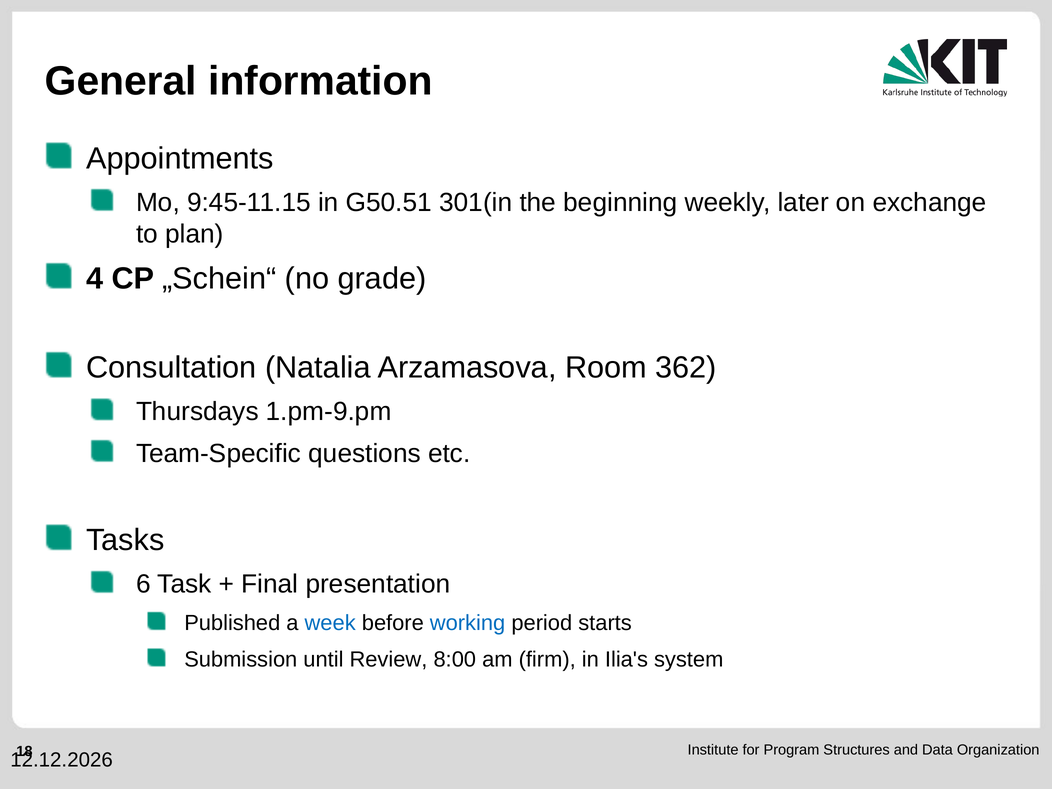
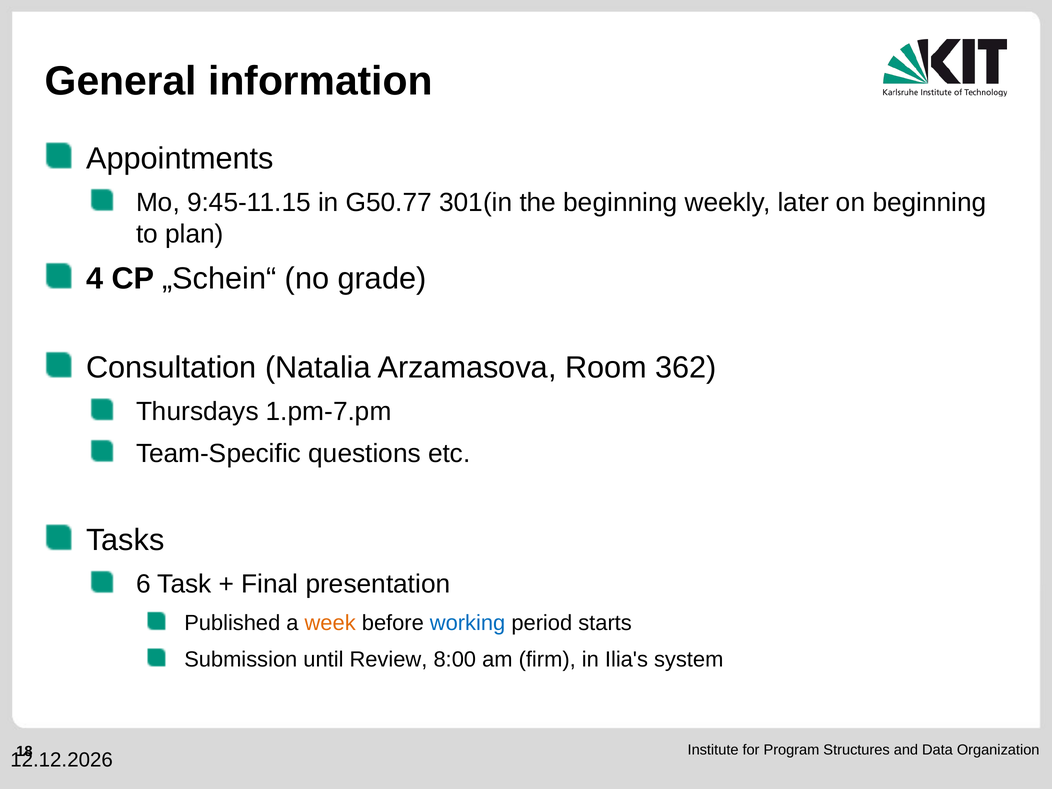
G50.51: G50.51 -> G50.77 (389, 203)
on exchange: exchange -> beginning (930, 203)
1.pm-9.pm: 1.pm-9.pm -> 1.pm-7.pm (329, 412)
week colour: blue -> orange (330, 623)
